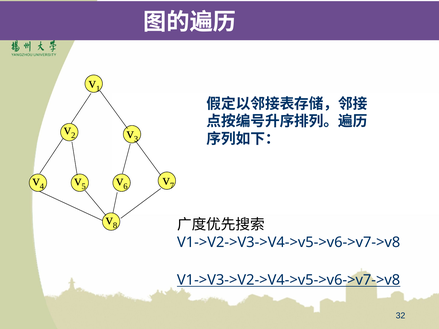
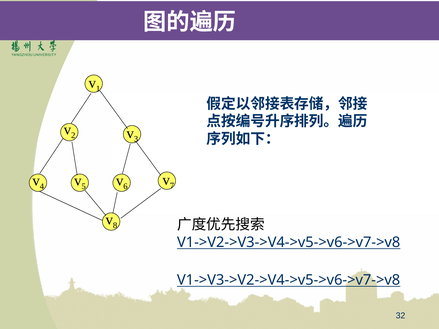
V1->V2->V3->V4->v5->v6->v7->v8 underline: none -> present (289, 243)
